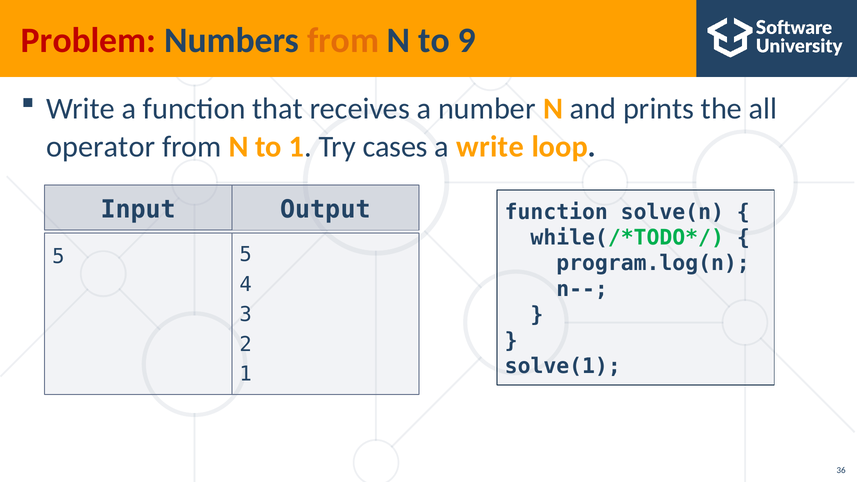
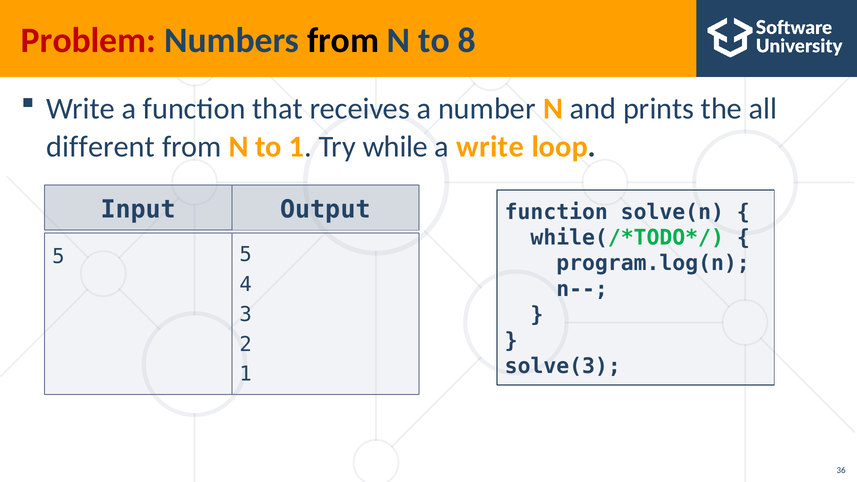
from colour: orange -> black (343, 41)
9: 9 -> 8 (467, 41)
operator: operator -> different (101, 147)
cases: cases -> while (395, 147)
solve(1: solve(1 -> solve(3 (563, 366)
